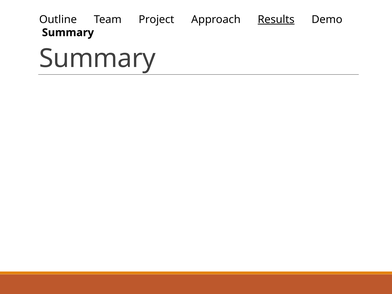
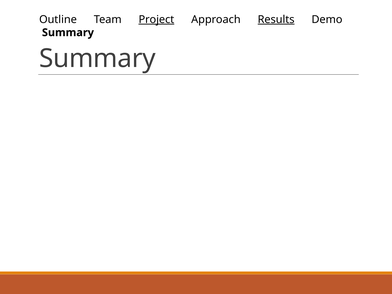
Project underline: none -> present (156, 19)
